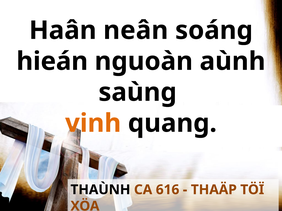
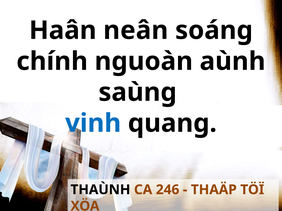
hieán: hieán -> chính (52, 61)
vinh colour: orange -> blue (93, 124)
616: 616 -> 246 (168, 190)
